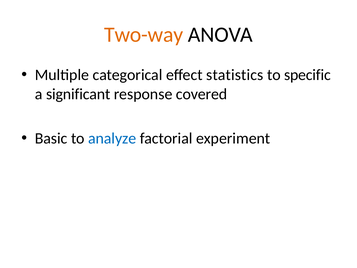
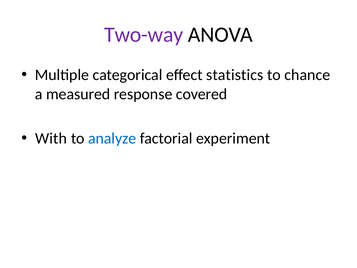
Two-way colour: orange -> purple (144, 35)
specific: specific -> chance (307, 75)
significant: significant -> measured (78, 94)
Basic: Basic -> With (51, 138)
